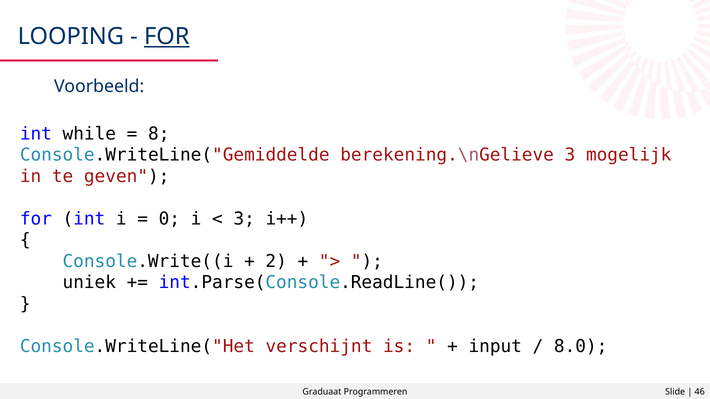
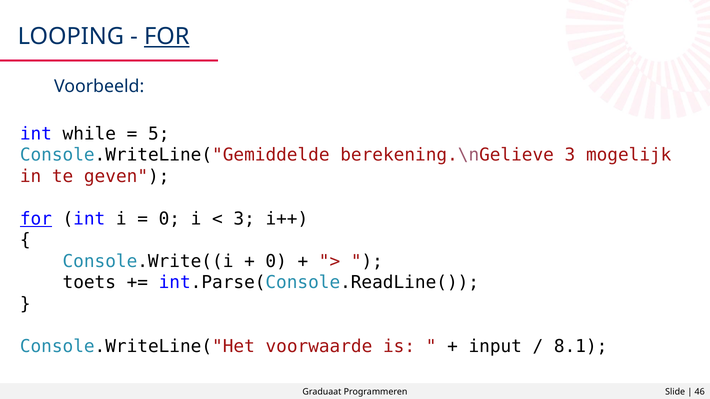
8: 8 -> 5 (159, 134)
for underline: none -> present (36, 219)
2: 2 -> 0 (276, 262)
uniek: uniek -> toets (89, 283)
verschijnt: verschijnt -> voorwaarde (319, 347)
8.0: 8.0 -> 8.1 (581, 347)
